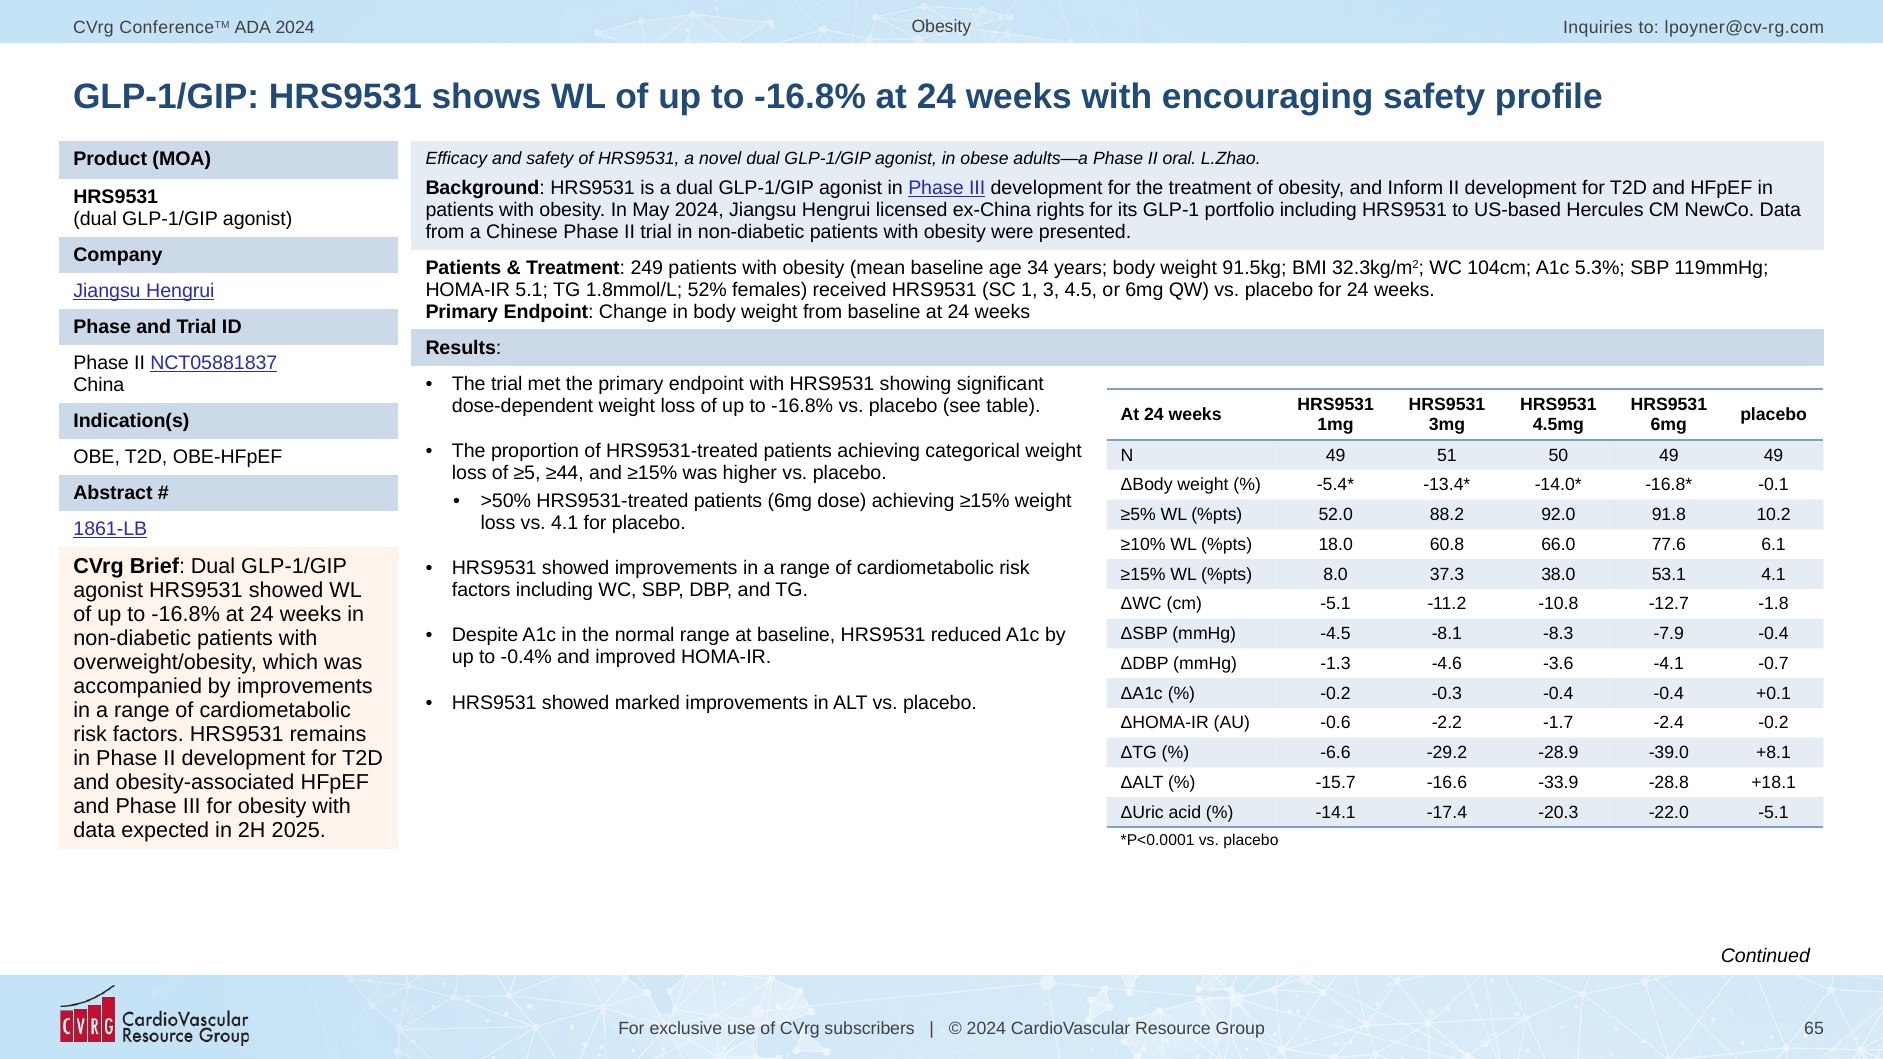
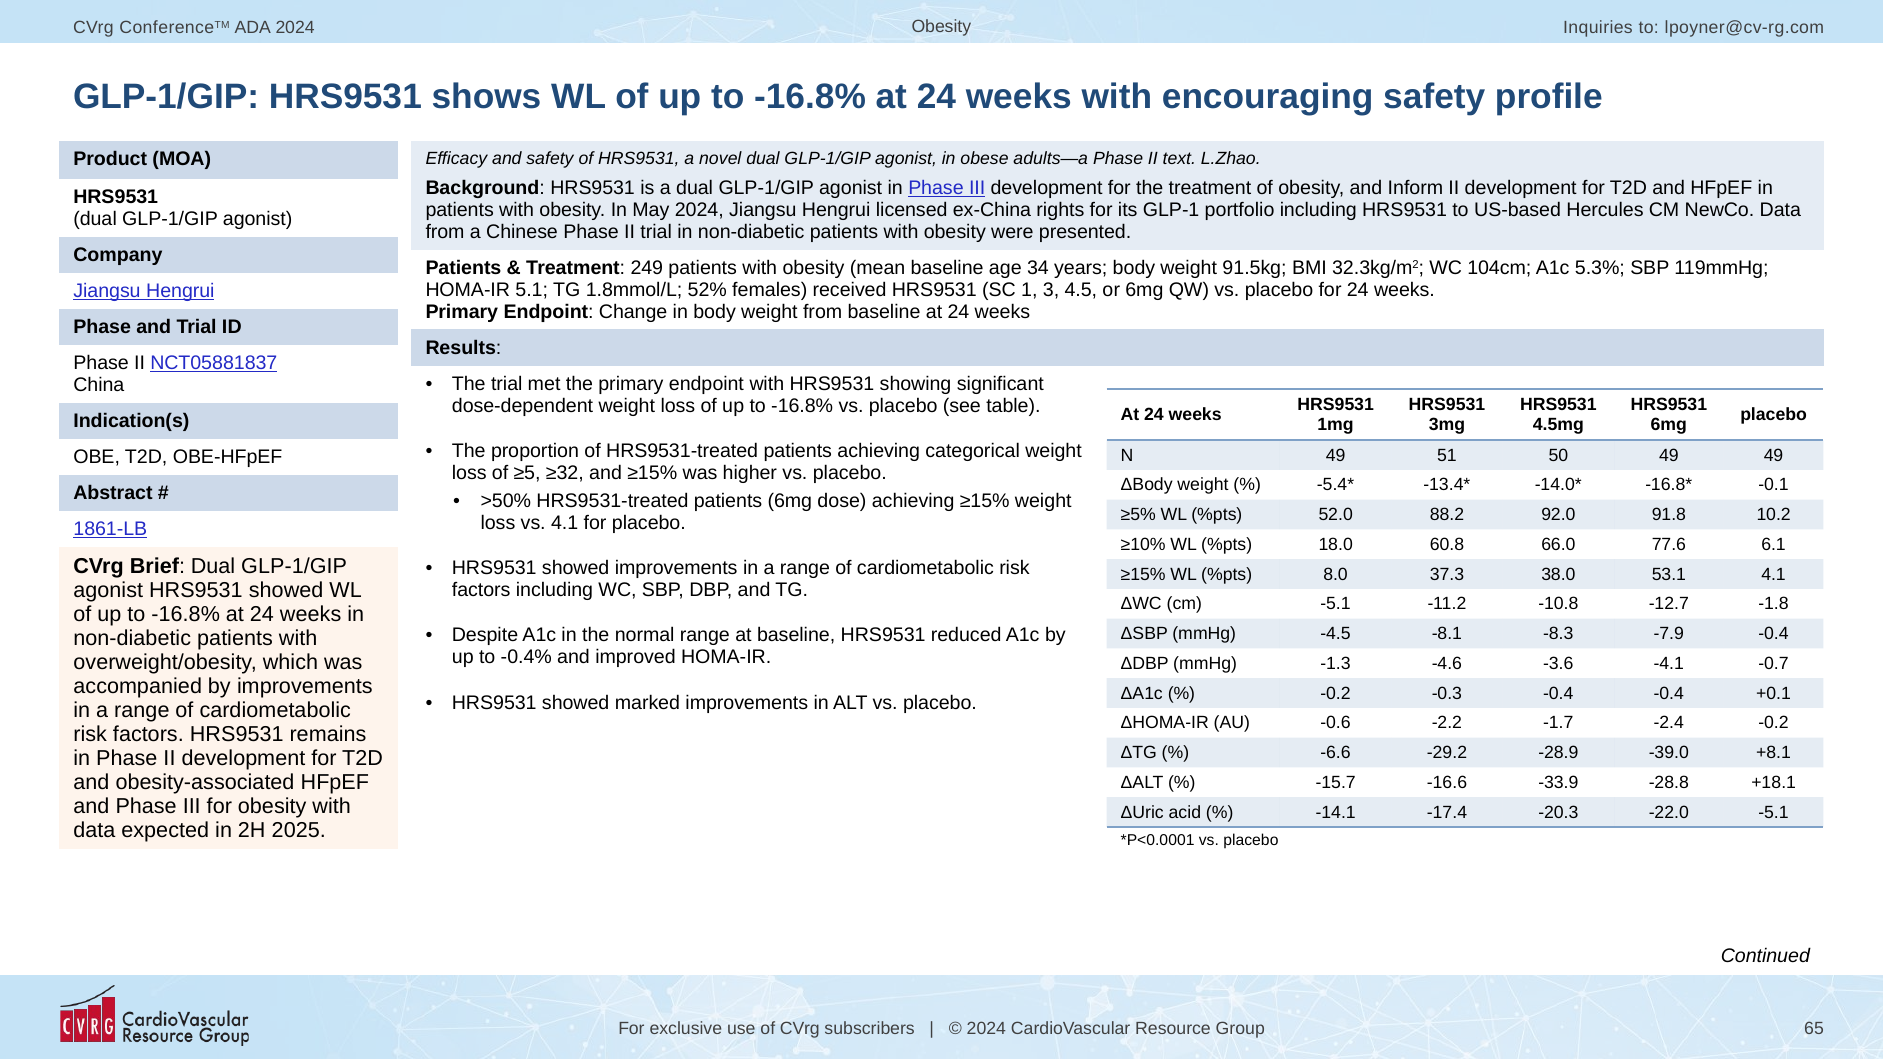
oral: oral -> text (1179, 158)
≥44: ≥44 -> ≥32 (565, 473)
